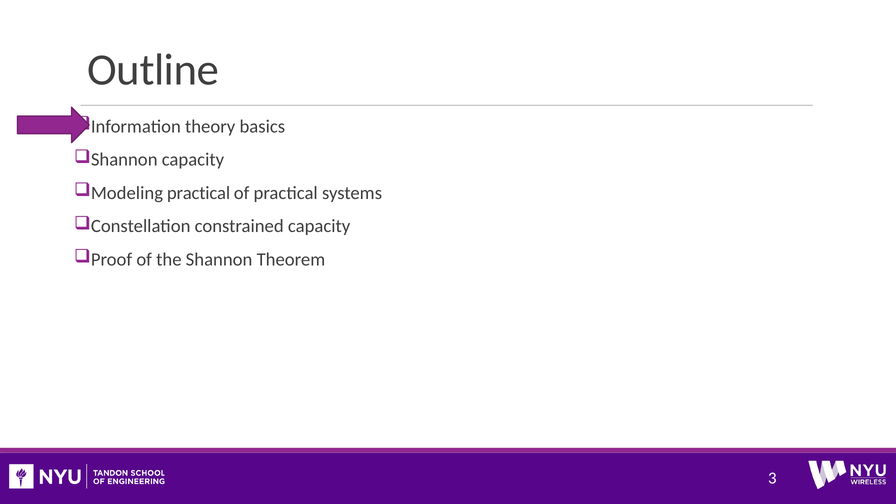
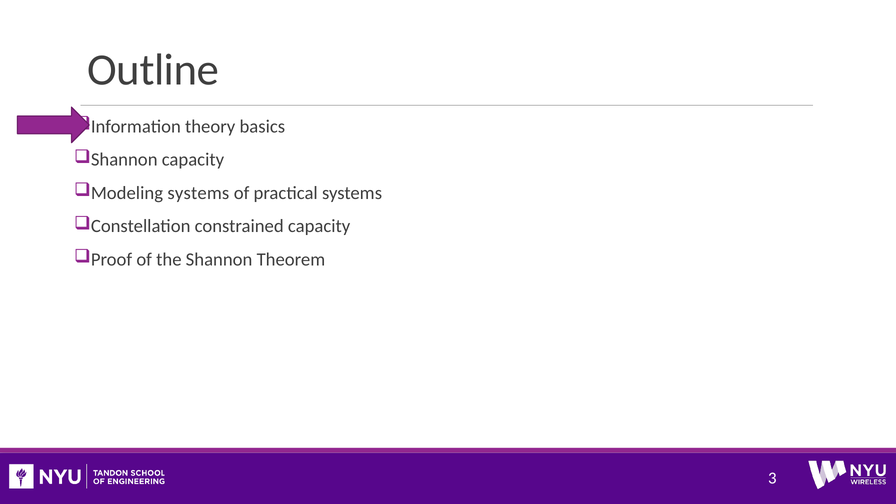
Modeling practical: practical -> systems (198, 193)
